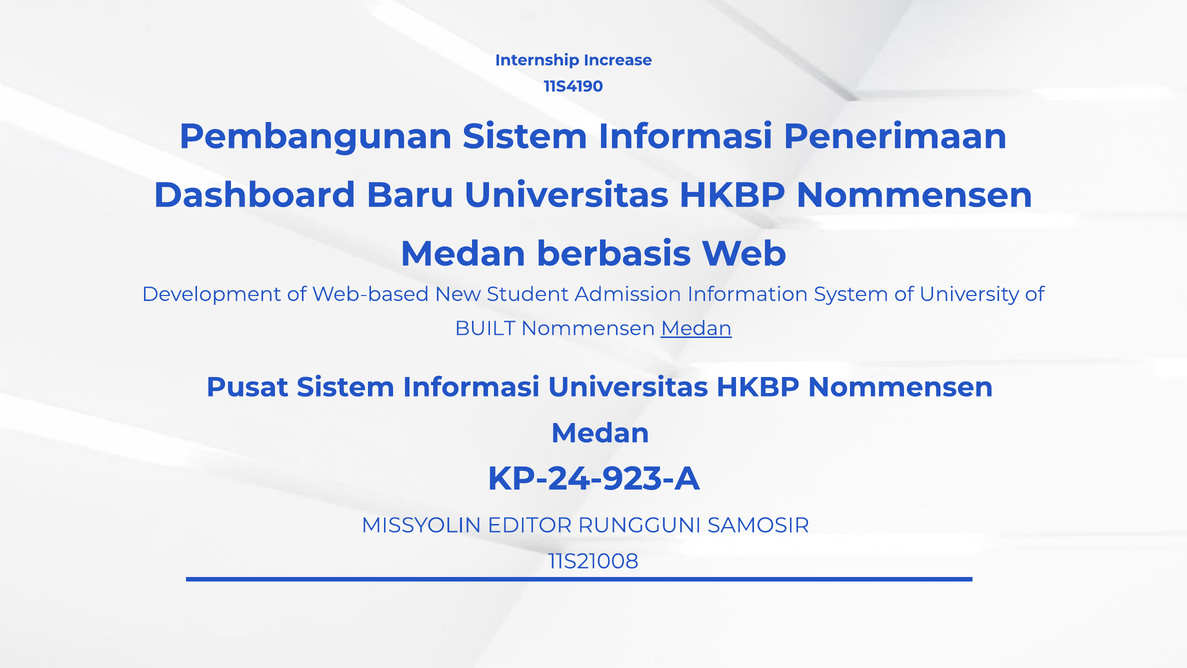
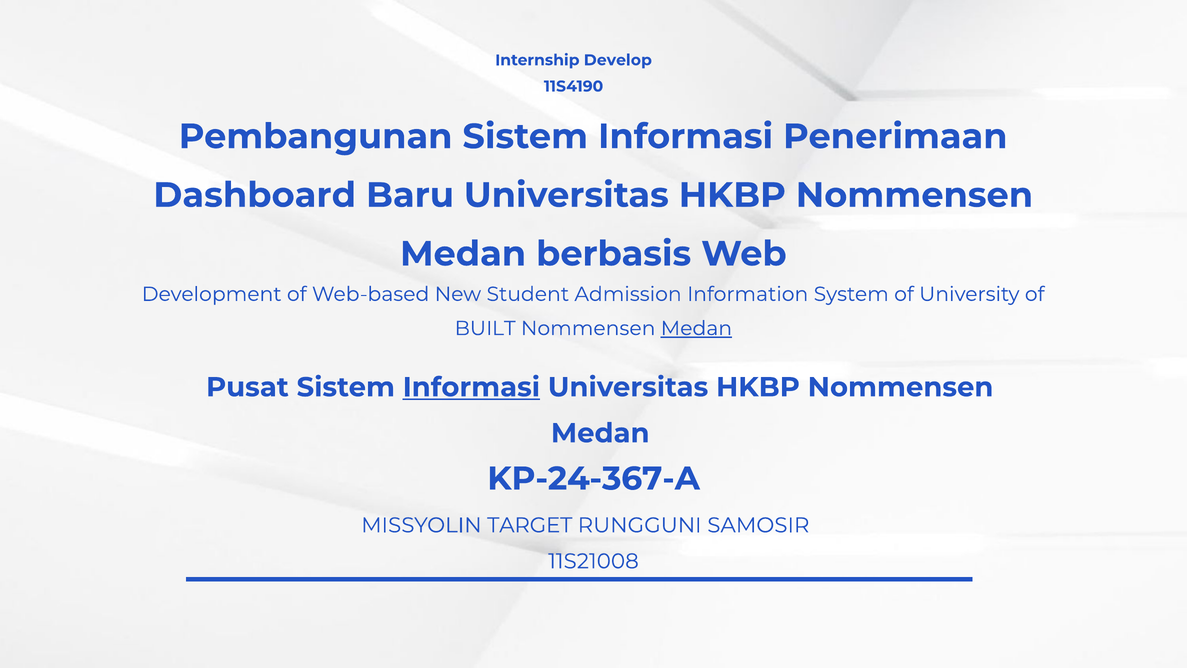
Increase: Increase -> Develop (618, 60)
Informasi underline: none -> present (471, 387)
KP-24-923-A: KP-24-923-A -> KP-24-367-A (594, 479)
EDITOR: EDITOR -> TARGET (530, 525)
